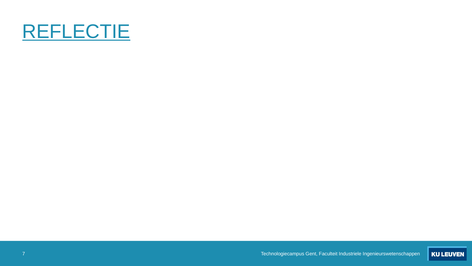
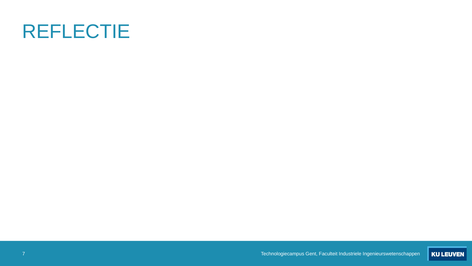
REFLECTIE underline: present -> none (76, 32)
